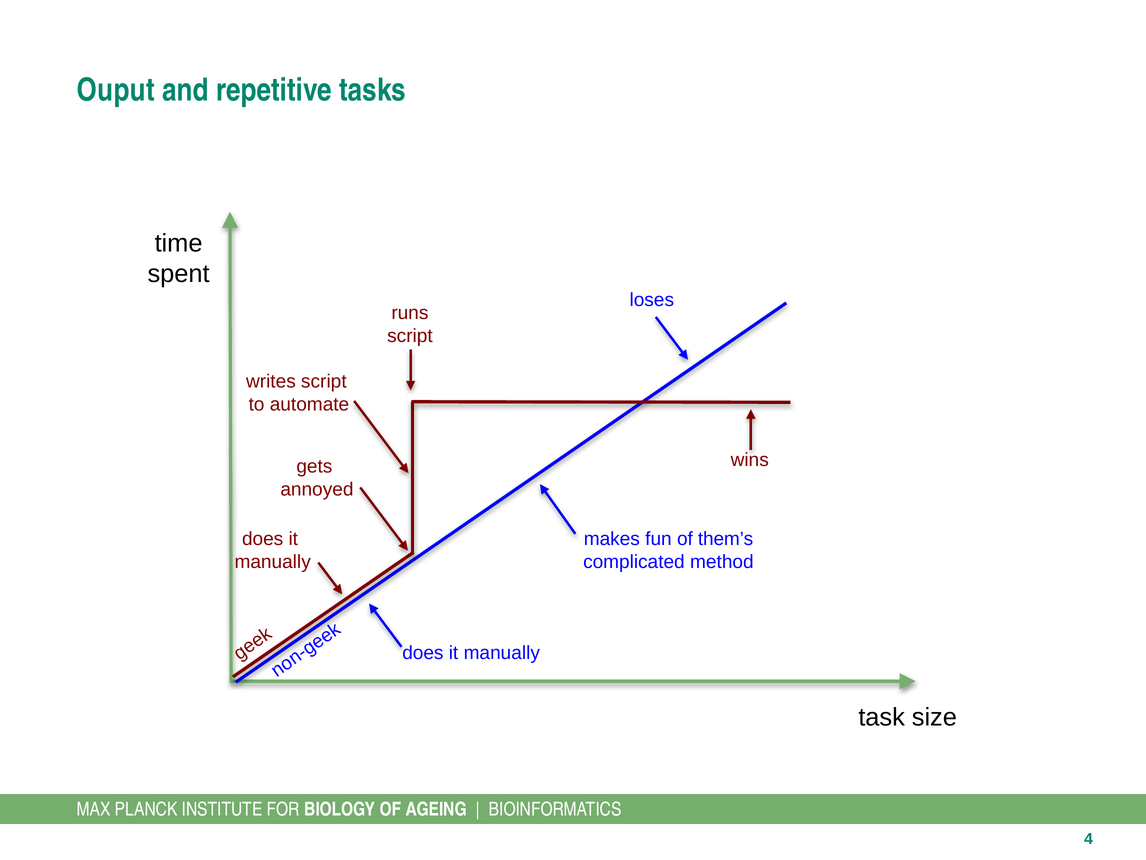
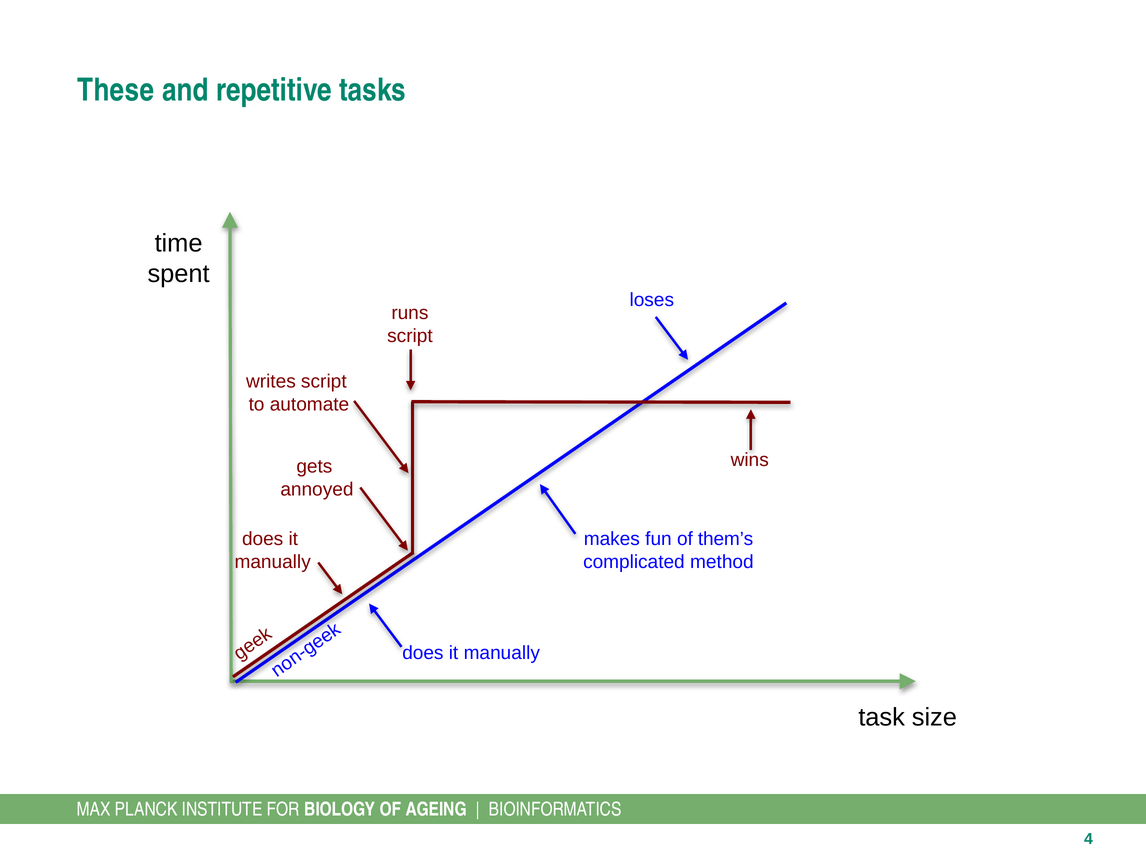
Ouput: Ouput -> These (116, 90)
